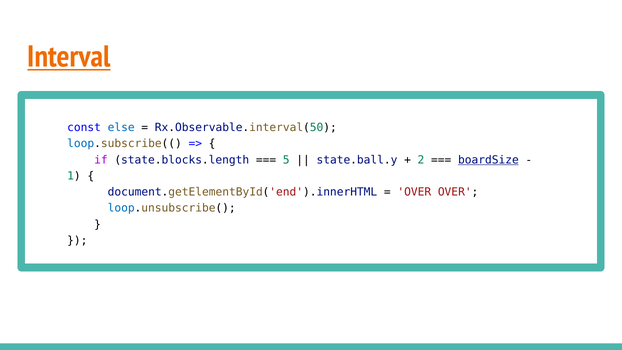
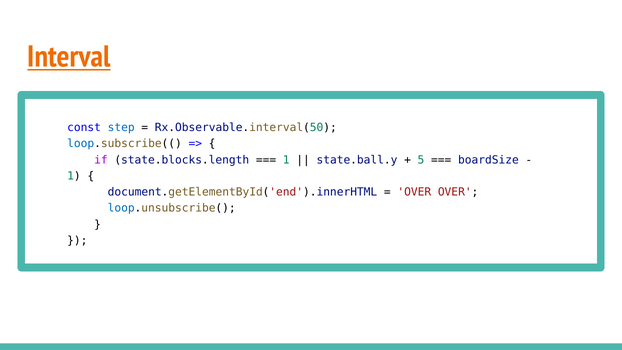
else: else -> step (121, 128)
5: 5 -> 1 (286, 160)
2: 2 -> 5 (421, 160)
boardSize underline: present -> none (488, 160)
